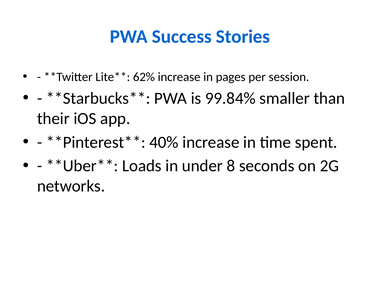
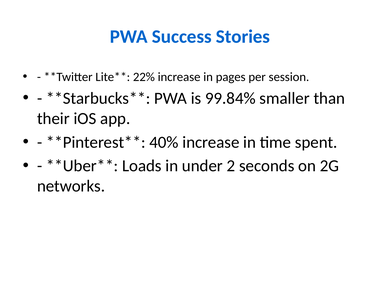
62%: 62% -> 22% (144, 77)
8: 8 -> 2 (231, 166)
